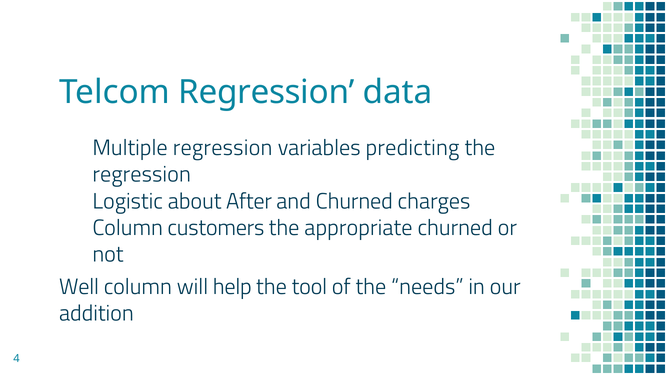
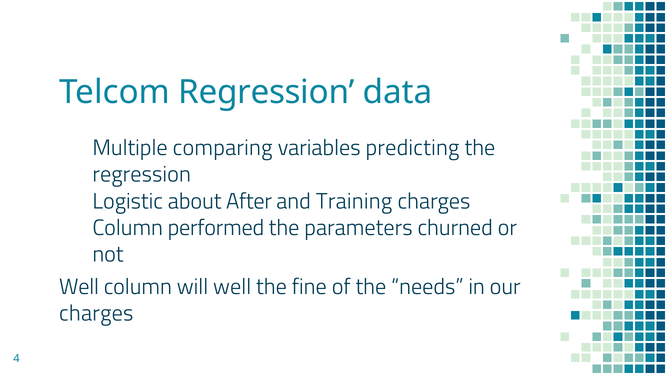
Multiple regression: regression -> comparing (223, 148)
and Churned: Churned -> Training (354, 201)
customers: customers -> performed (216, 228)
appropriate: appropriate -> parameters (358, 228)
will help: help -> well (232, 287)
tool: tool -> fine (309, 287)
addition: addition -> charges (96, 314)
